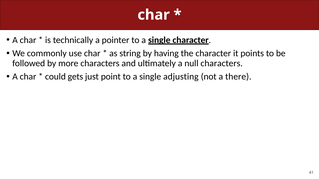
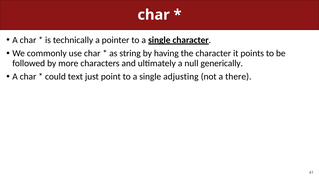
null characters: characters -> generically (222, 63)
gets: gets -> text (75, 77)
